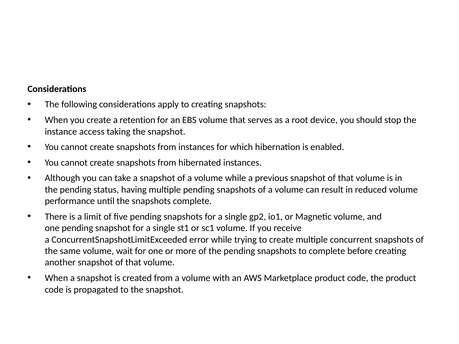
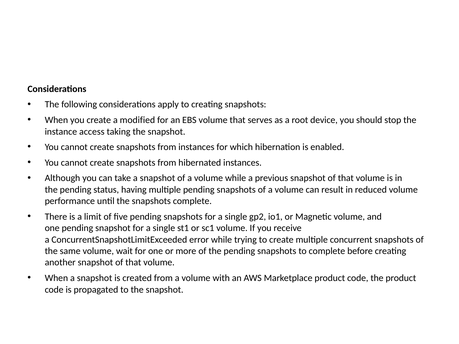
retention: retention -> modified (137, 120)
